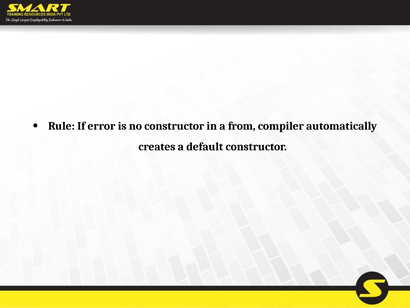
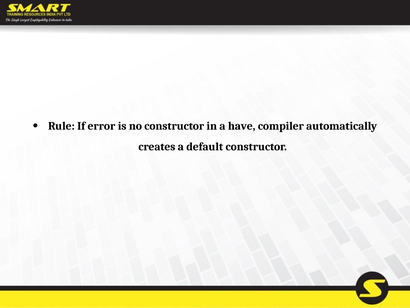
from: from -> have (242, 126)
